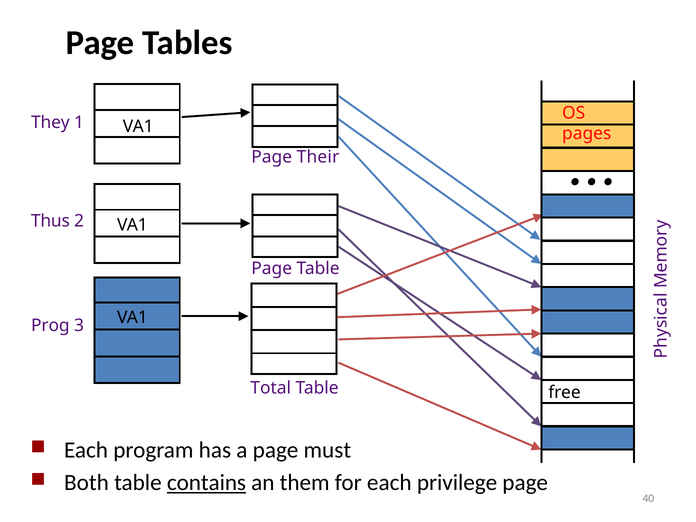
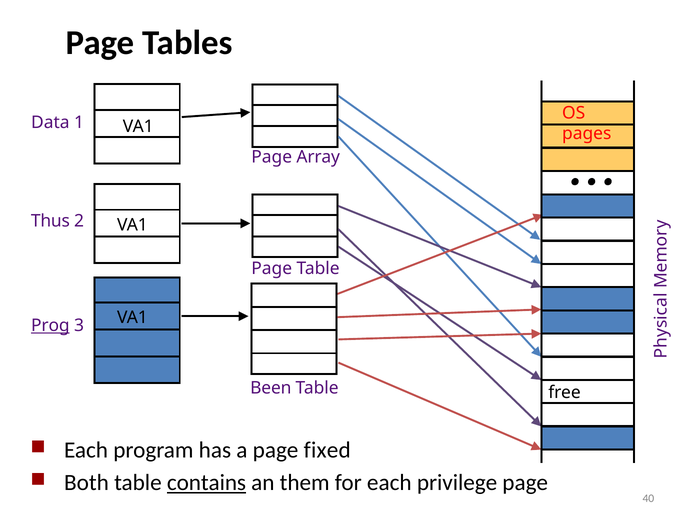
They: They -> Data (50, 122)
Their: Their -> Array (318, 157)
Prog underline: none -> present (50, 325)
Total: Total -> Been (271, 388)
must: must -> fixed (327, 450)
